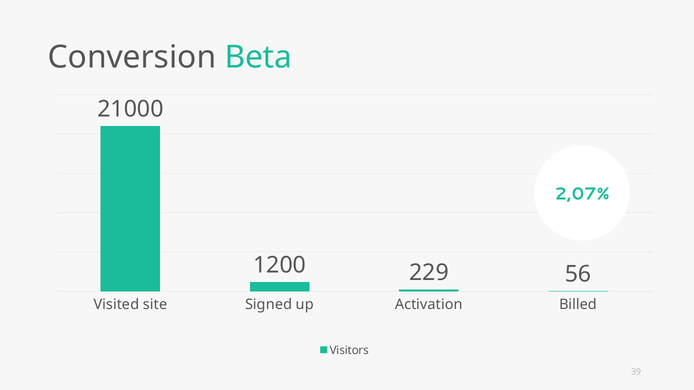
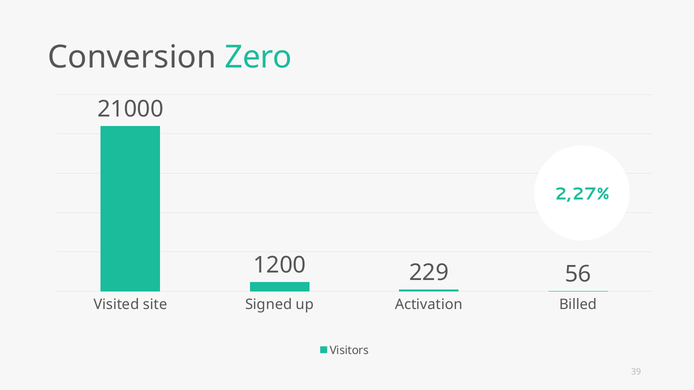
Beta: Beta -> Zero (258, 57)
2,07%: 2,07% -> 2,27% (582, 194)
